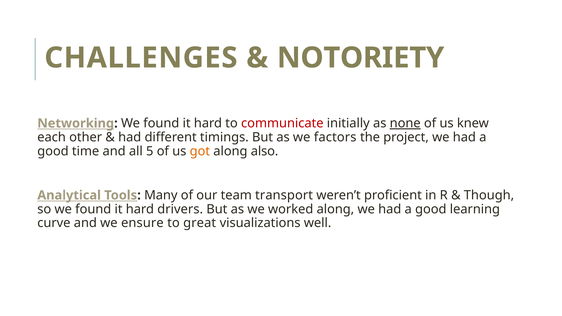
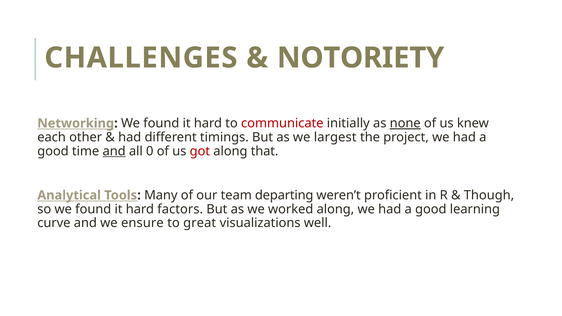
factors: factors -> largest (335, 137)
and underline: none -> present (114, 151)
5: 5 -> 0 (150, 151)
got colour: orange -> red (200, 151)
also: also -> that (265, 151)
transport: transport -> departing (284, 195)
drivers: drivers -> factors (180, 209)
